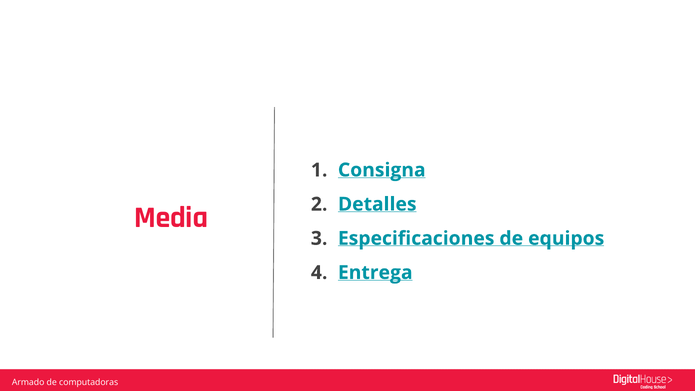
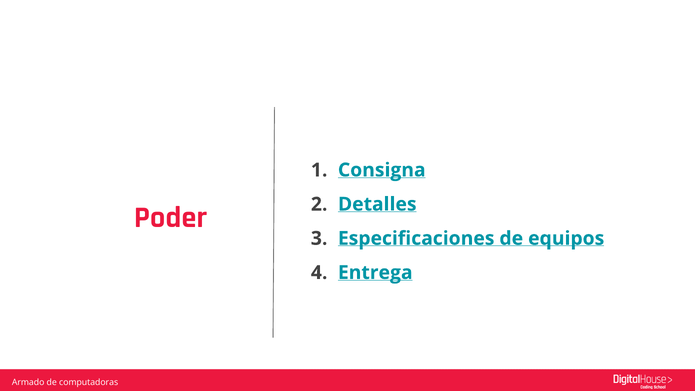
Media: Media -> Poder (171, 218)
